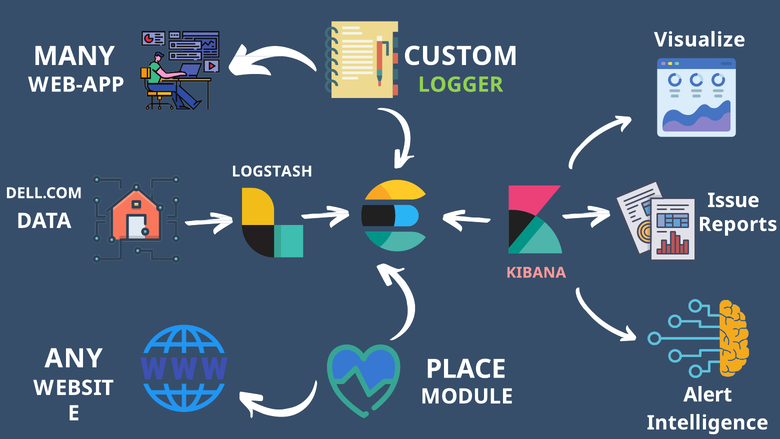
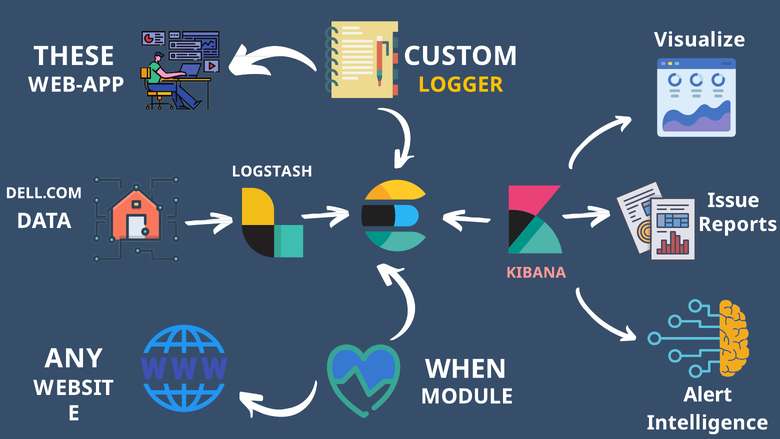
MANY: MANY -> THESE (74, 56)
LOGGER colour: light green -> yellow (461, 85)
PLACE: PLACE -> WHEN (466, 369)
